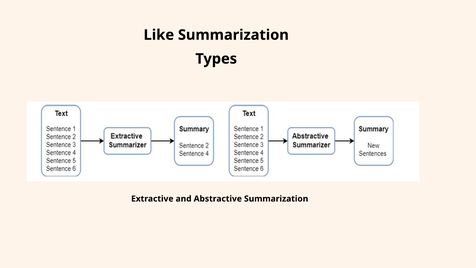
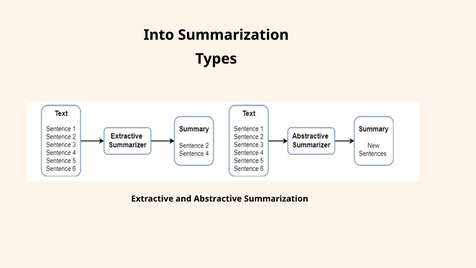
Like: Like -> Into (159, 35)
